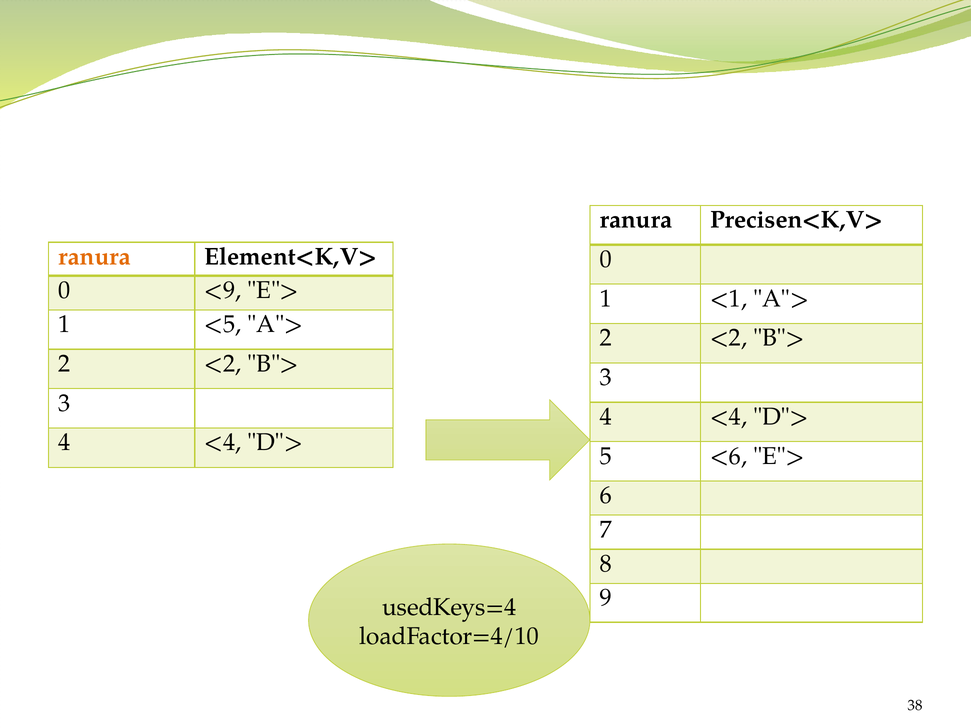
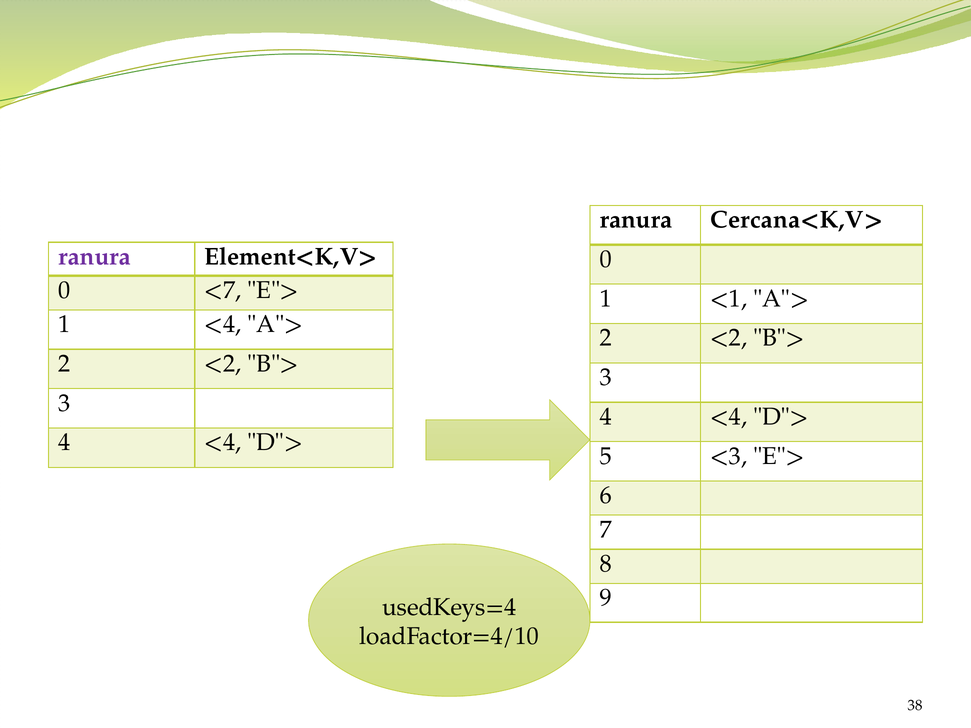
Precisen<K,V>: Precisen<K,V> -> Cercana<K,V> (796, 220)
ranura colour: orange -> purple (95, 257)
<9: <9 -> <7 (223, 290)
1 <5: <5 -> <4 (223, 324)
<6: <6 -> <3 (729, 456)
